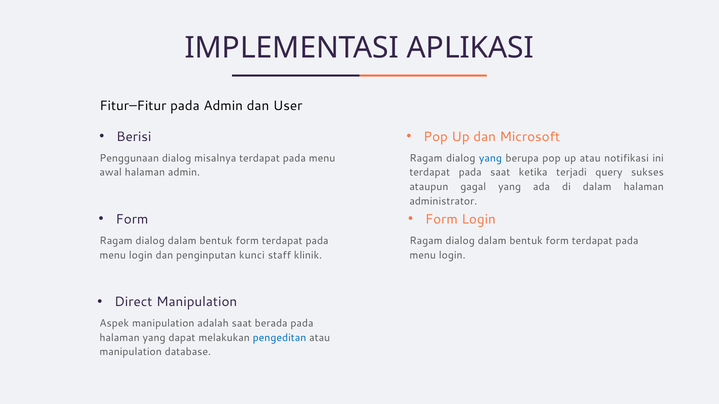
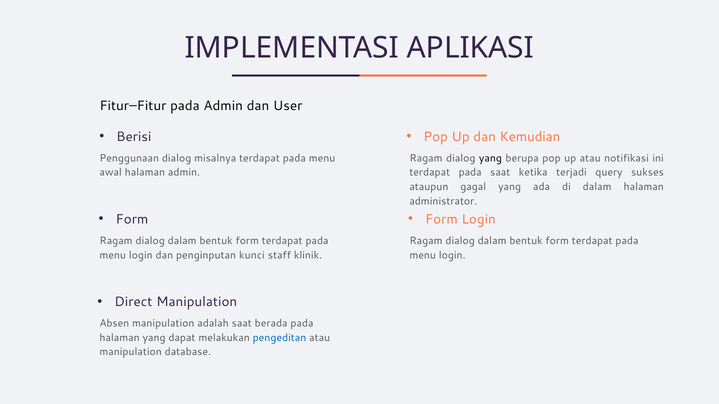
Microsoft: Microsoft -> Kemudian (530, 137)
yang colour: blue -> black (490, 158)
Aspek: Aspek -> Absen (114, 324)
